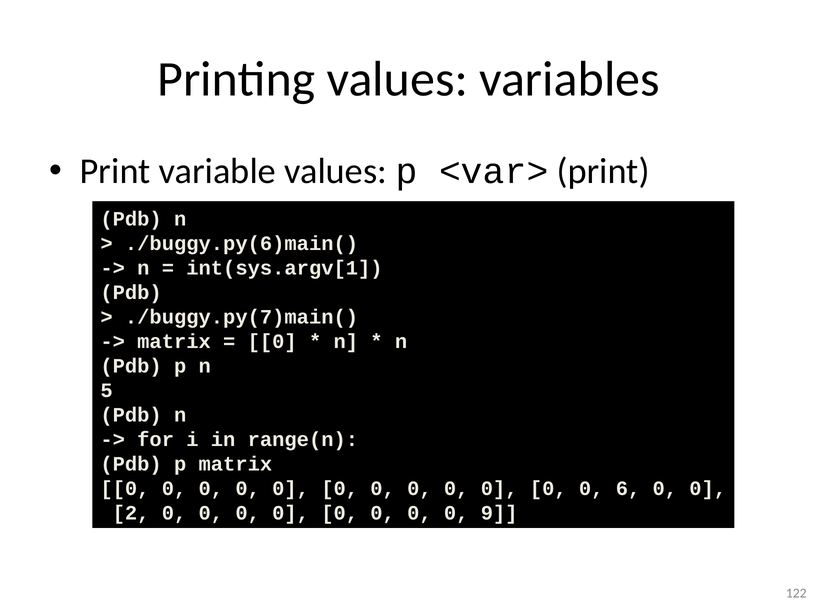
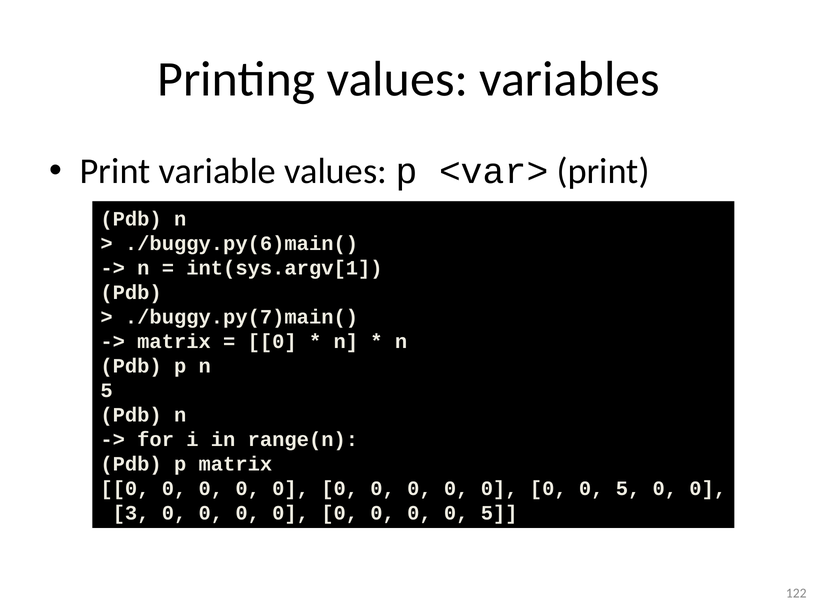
6: 6 -> 5 (628, 489)
2: 2 -> 3 (131, 514)
9: 9 -> 5 (499, 514)
